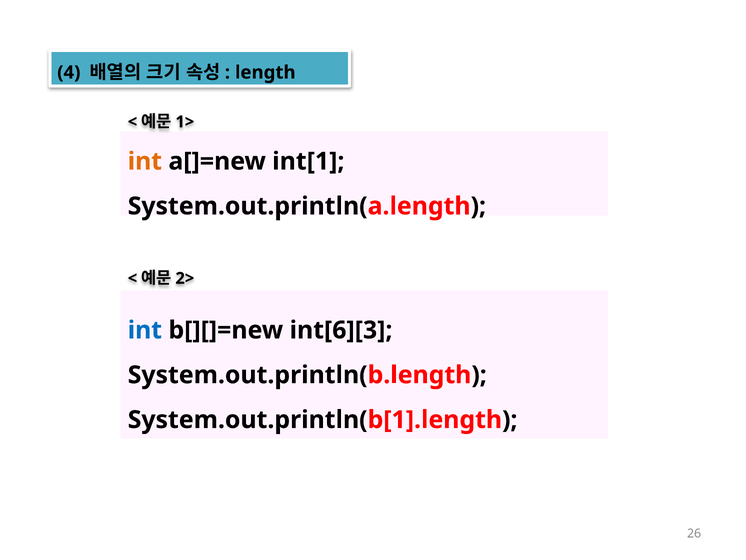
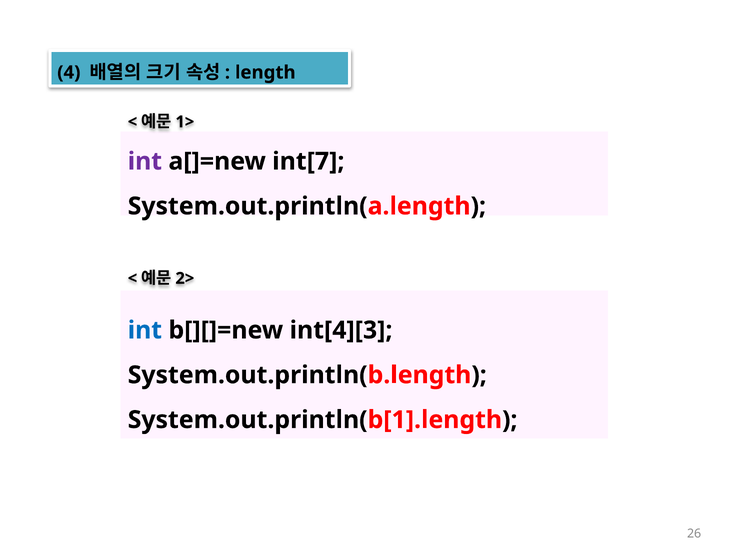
int colour: orange -> purple (145, 161)
int[1: int[1 -> int[7 (308, 161)
int[6][3: int[6][3 -> int[4][3 (341, 330)
